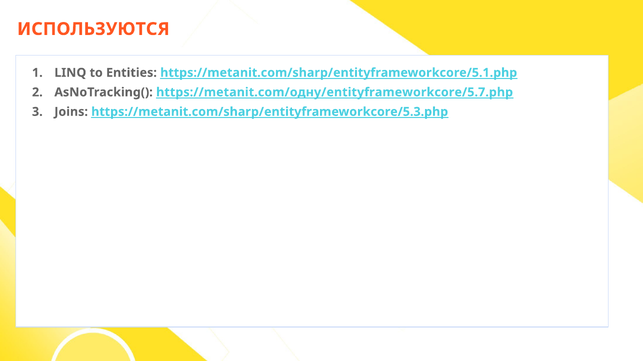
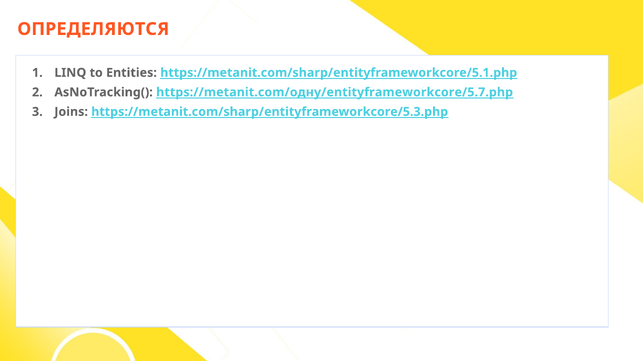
ИСПОЛЬЗУЮТСЯ: ИСПОЛЬЗУЮТСЯ -> ОПРЕДЕЛЯЮТСЯ (93, 29)
